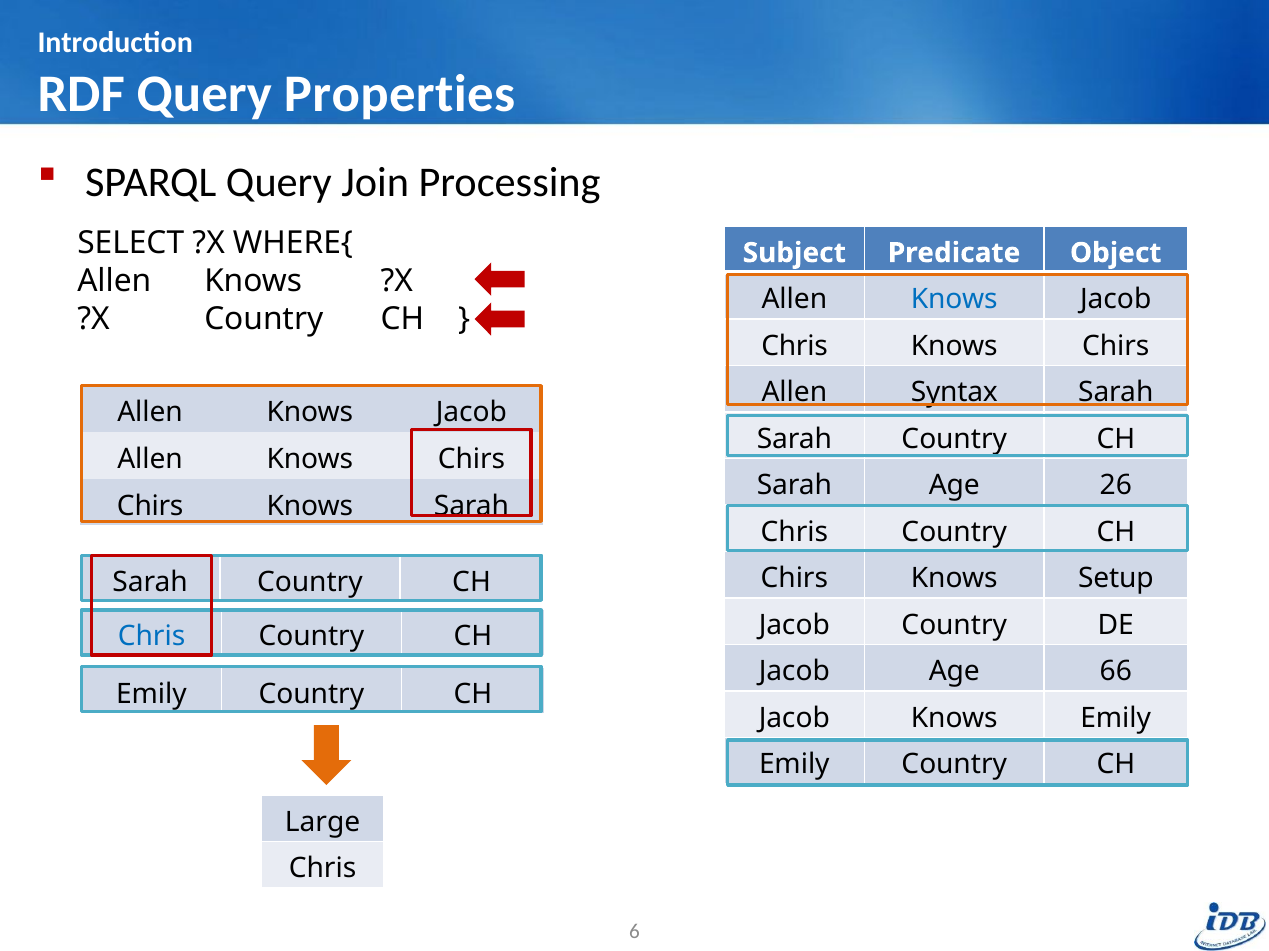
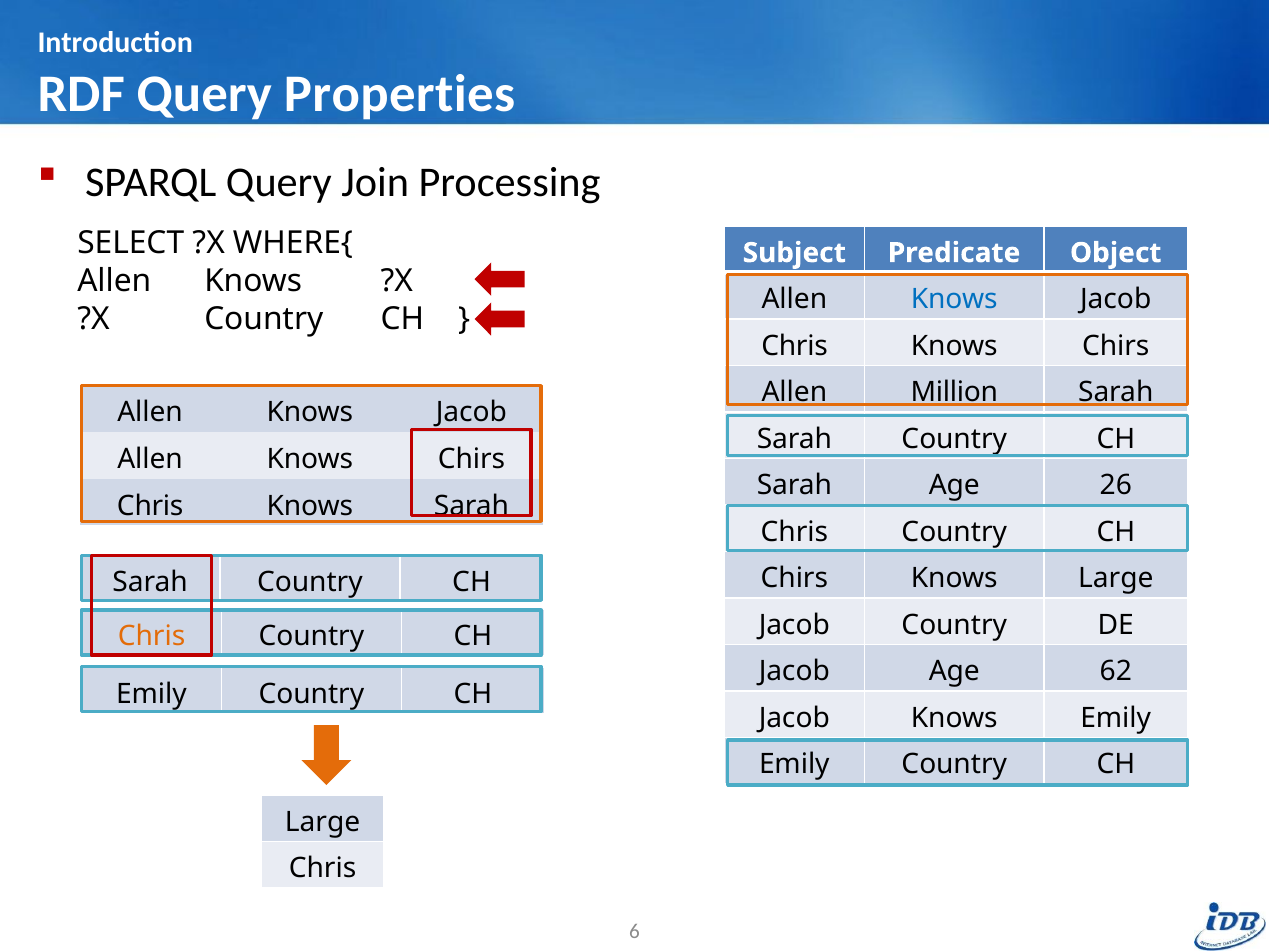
Syntax: Syntax -> Million (954, 393)
Chirs: Chirs -> Chris (150, 506)
Knows Setup: Setup -> Large (1116, 579)
Chris colour: blue -> orange (152, 637)
66: 66 -> 62 (1116, 672)
